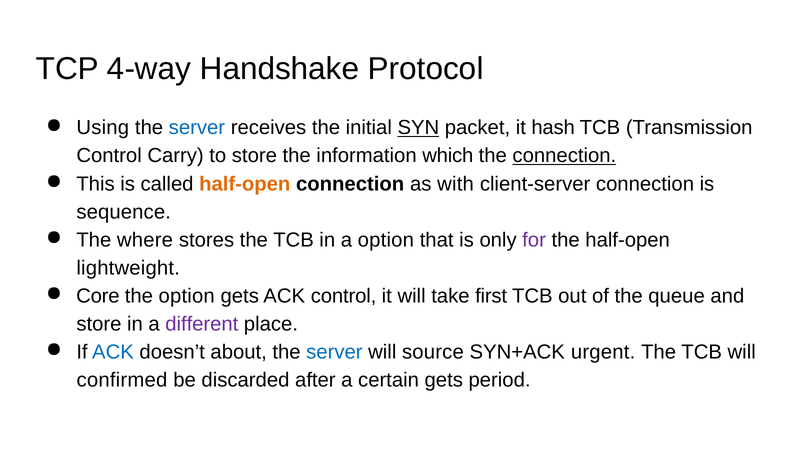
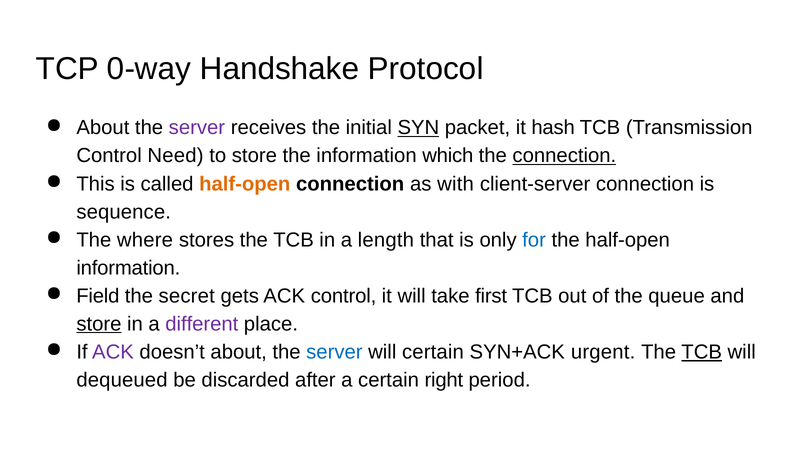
4-way: 4-way -> 0-way (149, 69)
Using: Using -> About (103, 128)
server colour: blue -> purple (197, 128)
Carry: Carry -> Need (175, 156)
a option: option -> length (386, 240)
for colour: purple -> blue (534, 240)
lightweight: lightweight -> information (128, 268)
Core: Core -> Field (98, 296)
the option: option -> secret (187, 296)
store underline: none -> present (99, 324)
ACK colour: blue -> purple (113, 352)
will source: source -> certain (433, 352)
TCB underline: none -> present (702, 352)
confirmed: confirmed -> dequeued (122, 380)
certain gets: gets -> right (444, 380)
